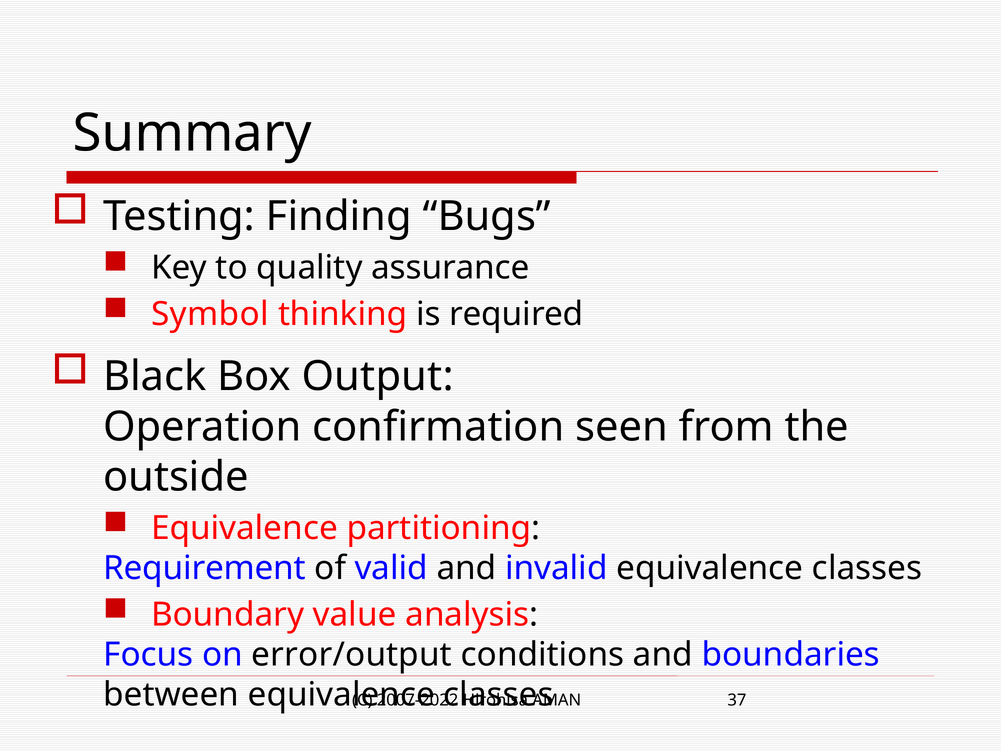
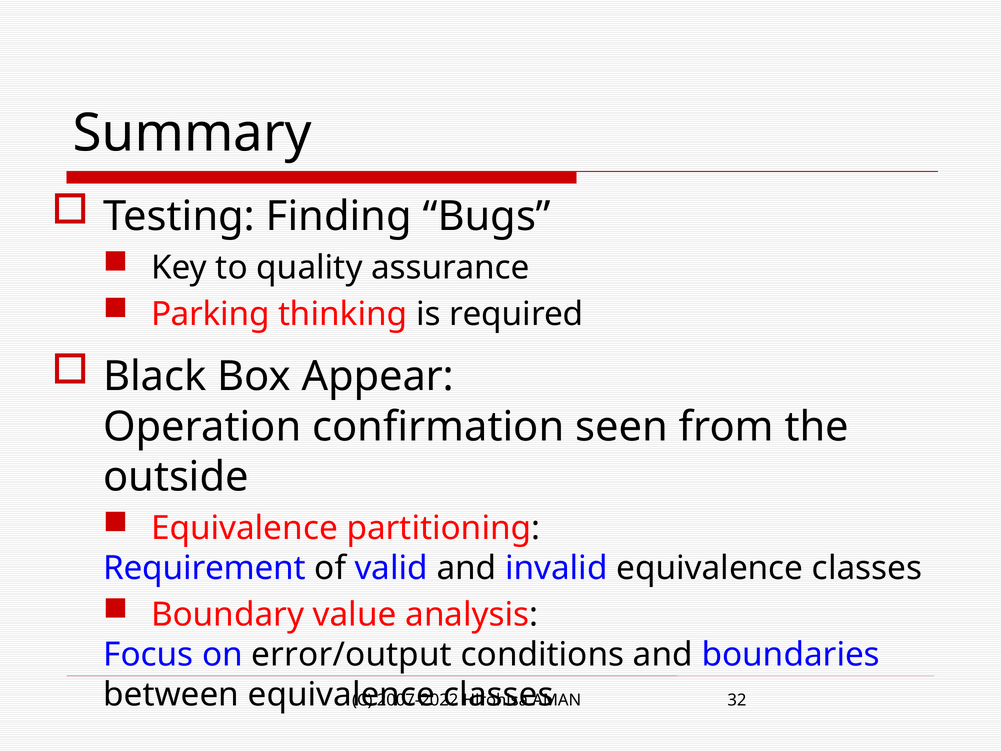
Symbol: Symbol -> Parking (210, 314)
Output: Output -> Appear (378, 377)
37: 37 -> 32 (737, 700)
